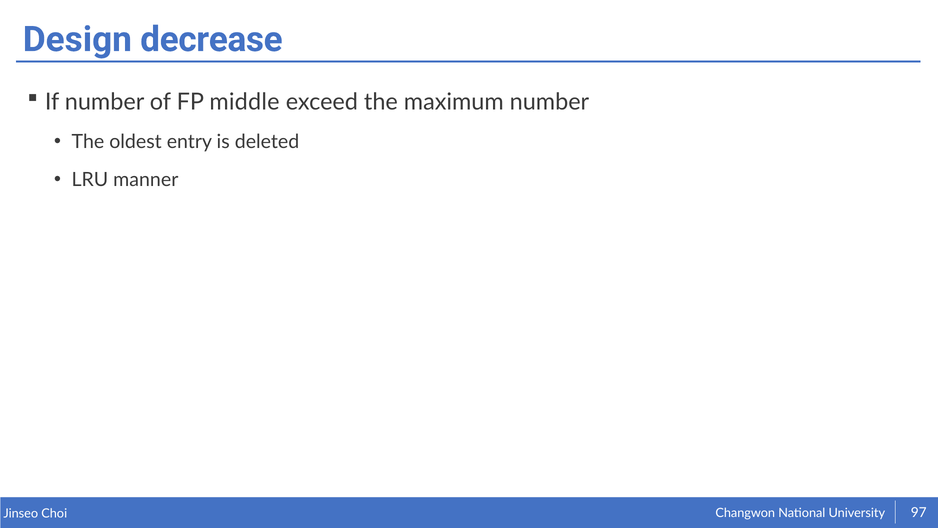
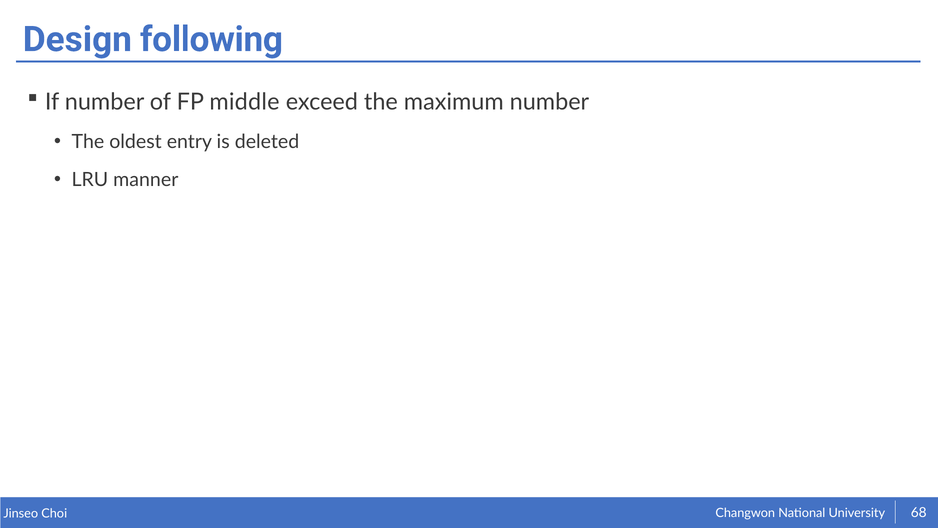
decrease: decrease -> following (211, 39)
97: 97 -> 68 (919, 512)
